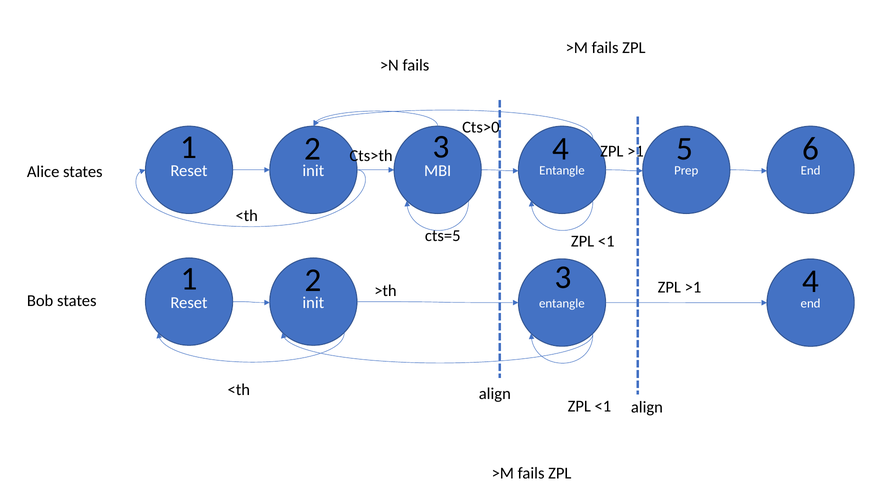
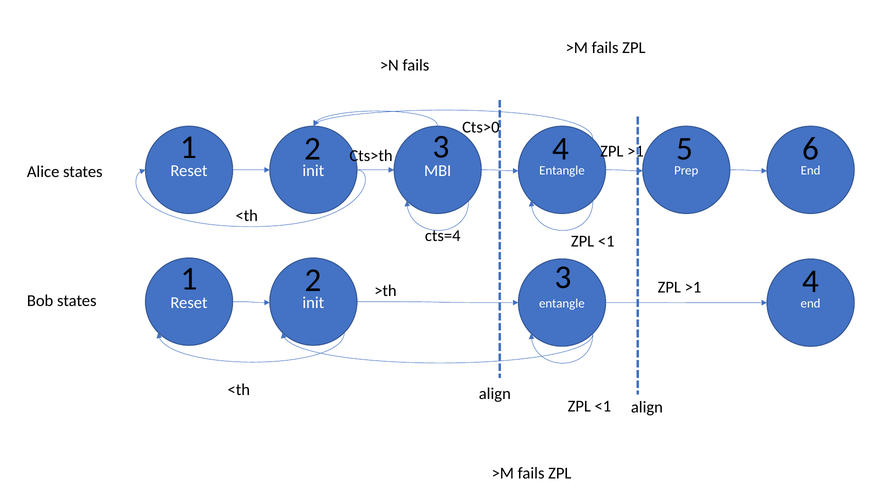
cts=5: cts=5 -> cts=4 (443, 236)
